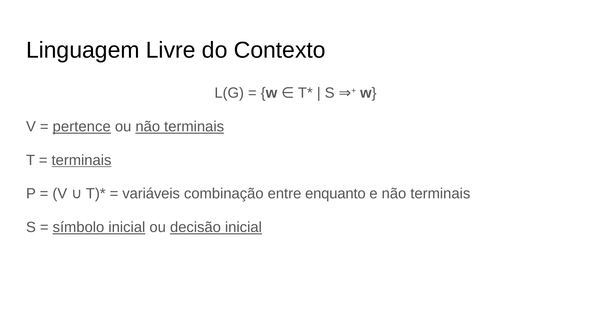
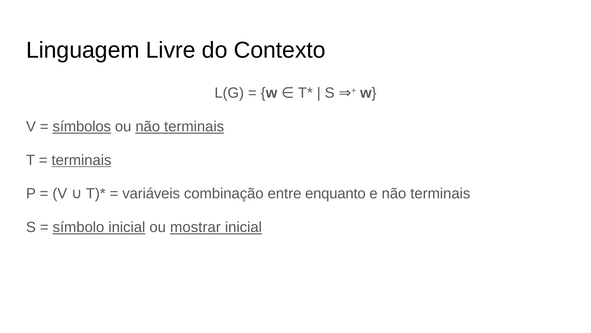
pertence: pertence -> símbolos (82, 126)
decisão: decisão -> mostrar (195, 227)
